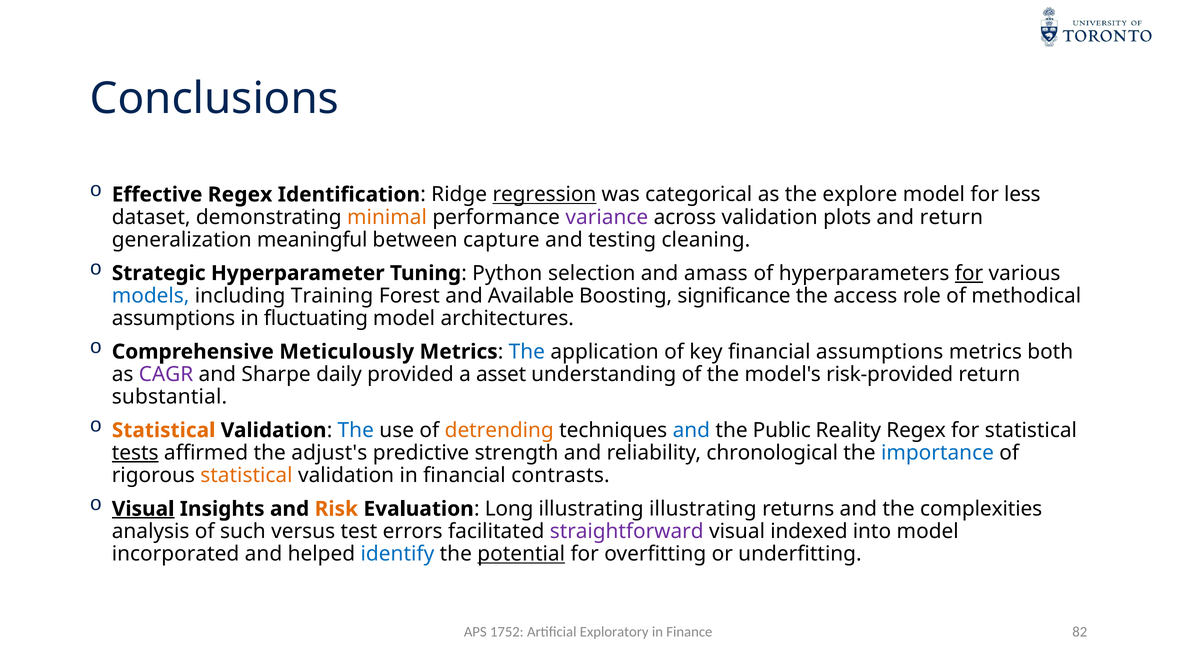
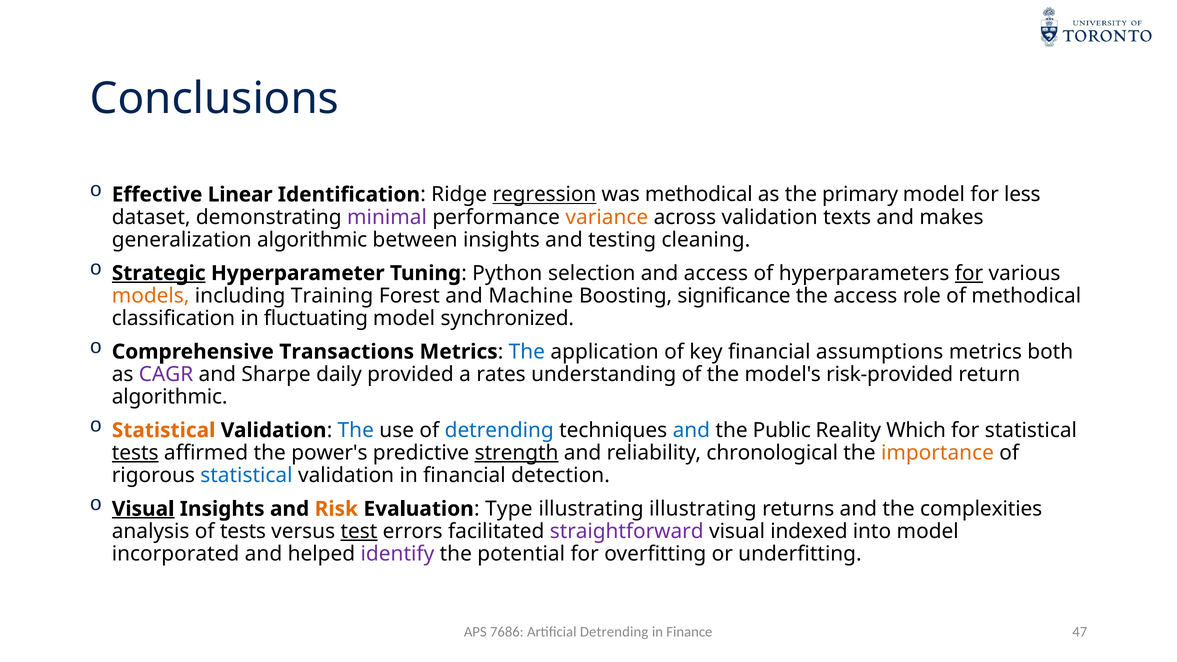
Effective Regex: Regex -> Linear (240, 195)
was categorical: categorical -> methodical (699, 195)
explore: explore -> primary (860, 195)
minimal colour: orange -> purple (387, 217)
variance colour: purple -> orange (607, 217)
plots: plots -> texts (847, 217)
and return: return -> makes (951, 217)
generalization meaningful: meaningful -> algorithmic (312, 240)
between capture: capture -> insights (501, 240)
Strategic underline: none -> present (159, 273)
and amass: amass -> access (716, 273)
models colour: blue -> orange (151, 296)
Available: Available -> Machine (531, 296)
assumptions: assumptions -> classification (173, 318)
architectures: architectures -> synchronized (507, 318)
Meticulously: Meticulously -> Transactions (347, 352)
asset: asset -> rates (501, 374)
substantial: substantial -> algorithmic (170, 397)
detrending colour: orange -> blue (499, 430)
Reality Regex: Regex -> Which (916, 430)
adjust's: adjust's -> power's (329, 453)
strength underline: none -> present (517, 453)
importance colour: blue -> orange (937, 453)
statistical colour: orange -> blue (246, 475)
contrasts: contrasts -> detection (561, 475)
Long: Long -> Type (509, 509)
of such: such -> tests (243, 531)
test underline: none -> present (359, 531)
identify colour: blue -> purple (397, 554)
potential underline: present -> none (521, 554)
1752: 1752 -> 7686 (507, 632)
Artificial Exploratory: Exploratory -> Detrending (614, 632)
82: 82 -> 47 (1080, 632)
